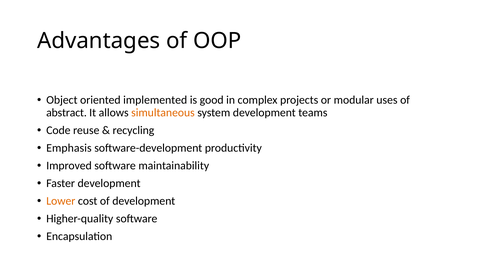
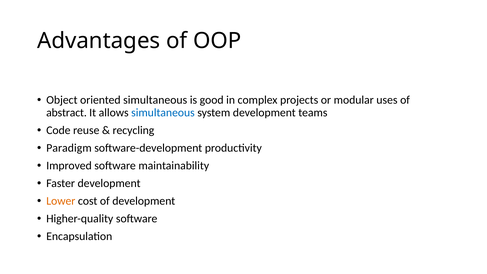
oriented implemented: implemented -> simultaneous (155, 100)
simultaneous colour: orange -> blue (163, 113)
Emphasis: Emphasis -> Paradigm (69, 148)
